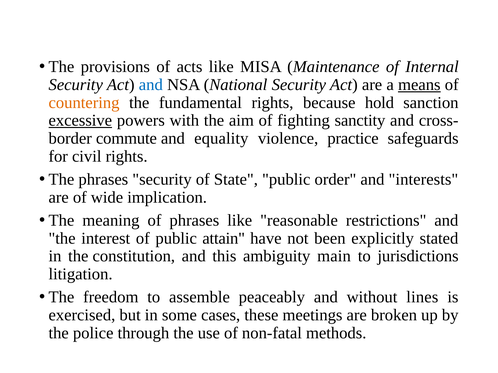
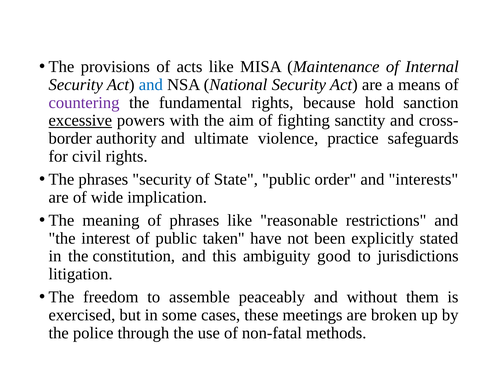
means underline: present -> none (419, 85)
countering colour: orange -> purple (84, 103)
commute: commute -> authority (126, 139)
equality: equality -> ultimate (221, 139)
attain: attain -> taken (224, 239)
main: main -> good (334, 257)
lines: lines -> them (422, 298)
